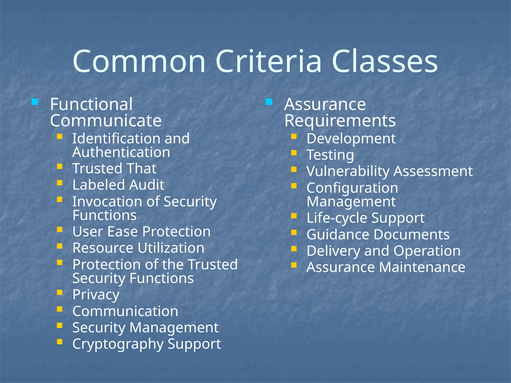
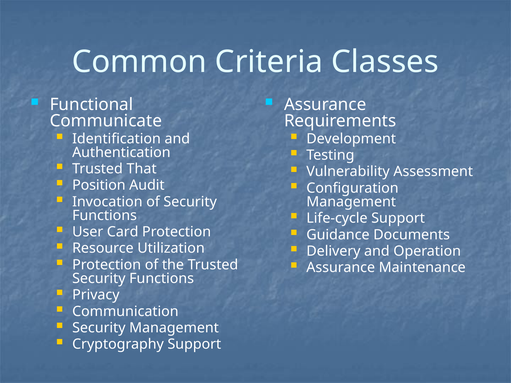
Labeled: Labeled -> Position (99, 185)
Ease: Ease -> Card (123, 232)
